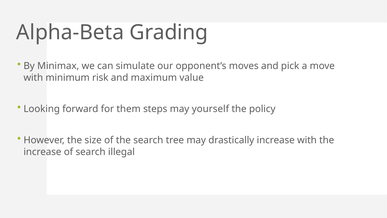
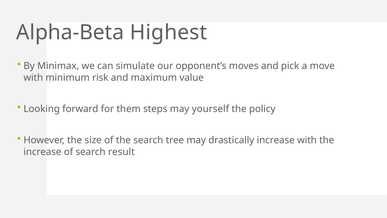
Grading: Grading -> Highest (169, 32)
illegal: illegal -> result (121, 152)
